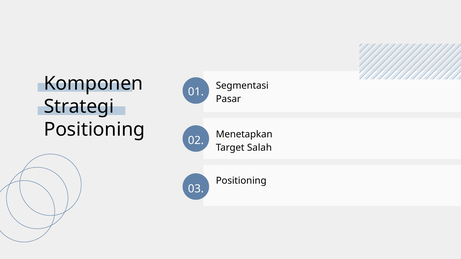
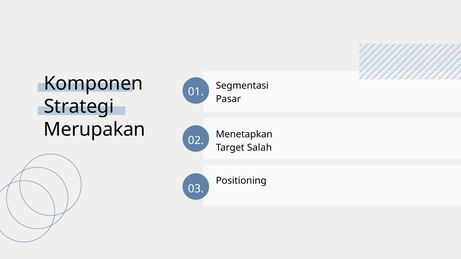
Positioning: Positioning -> Merupakan (95, 130)
